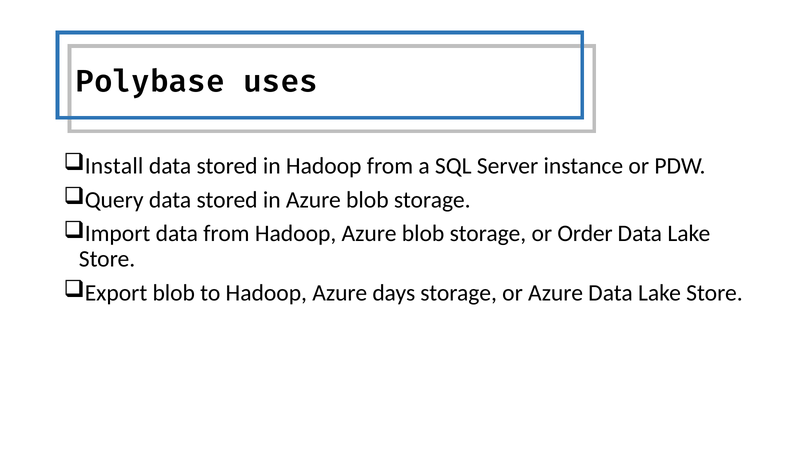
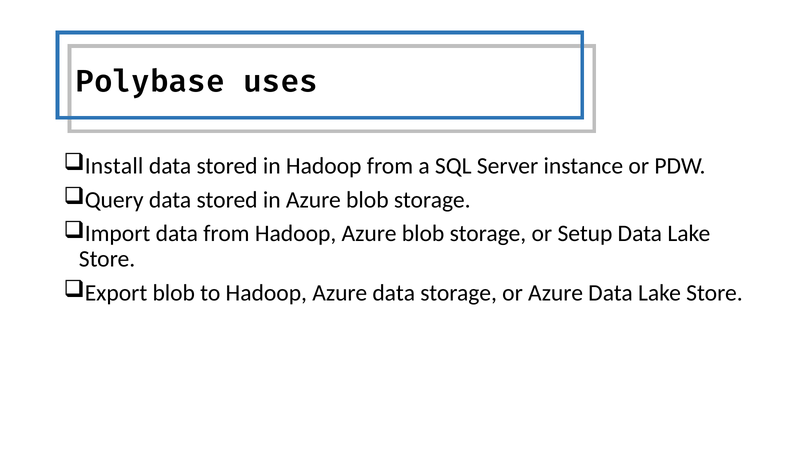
Order: Order -> Setup (585, 234)
Hadoop Azure days: days -> data (394, 293)
